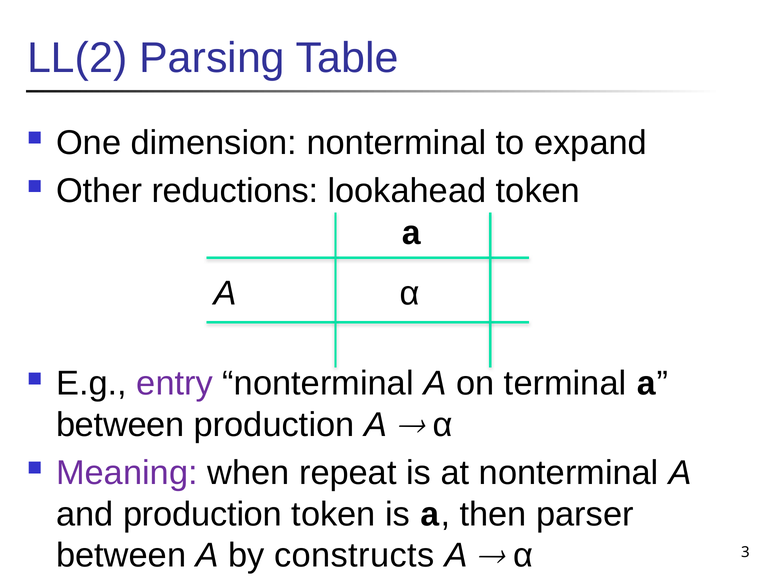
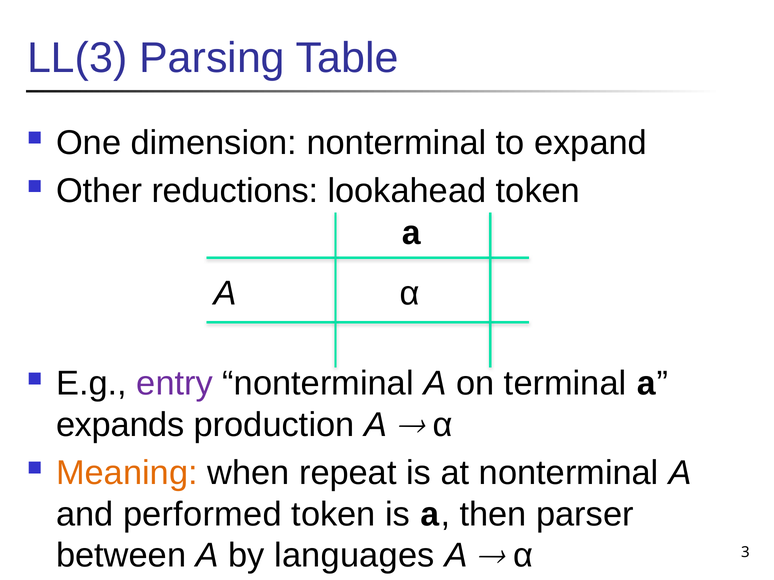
LL(2: LL(2 -> LL(3 (77, 58)
between: between -> expands (120, 425)
Meaning colour: purple -> orange (127, 473)
and production: production -> performed (202, 515)
constructs: constructs -> languages (354, 556)
